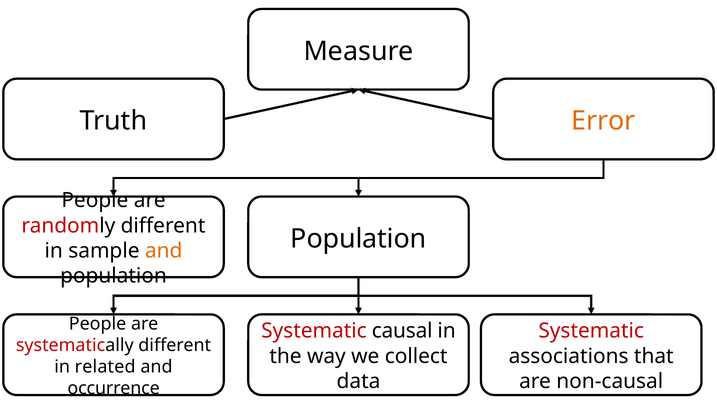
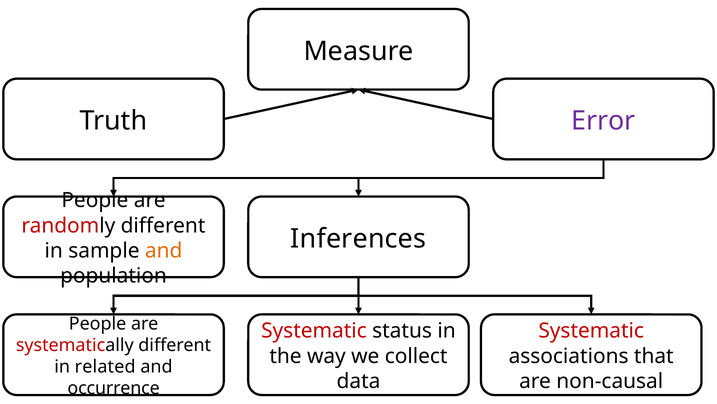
Error colour: orange -> purple (604, 121)
Population: Population -> Inferences (358, 238)
causal: causal -> status (402, 330)
